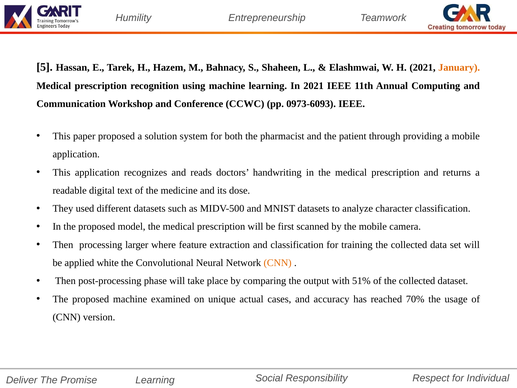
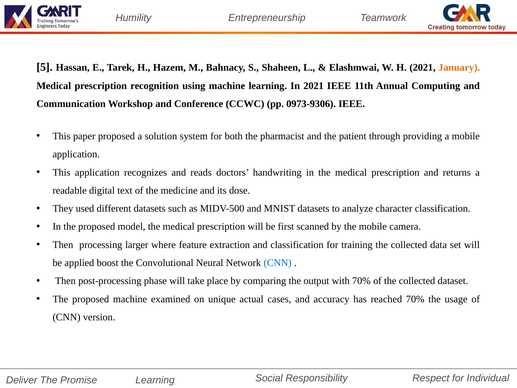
0973-6093: 0973-6093 -> 0973-9306 (311, 104)
white: white -> boost (108, 263)
CNN colour: orange -> blue (278, 263)
with 51%: 51% -> 70% (361, 281)
